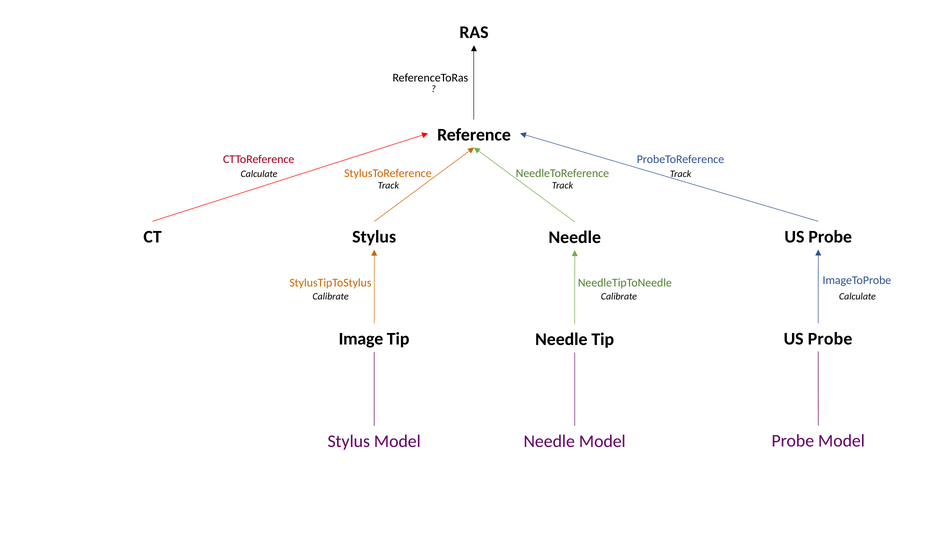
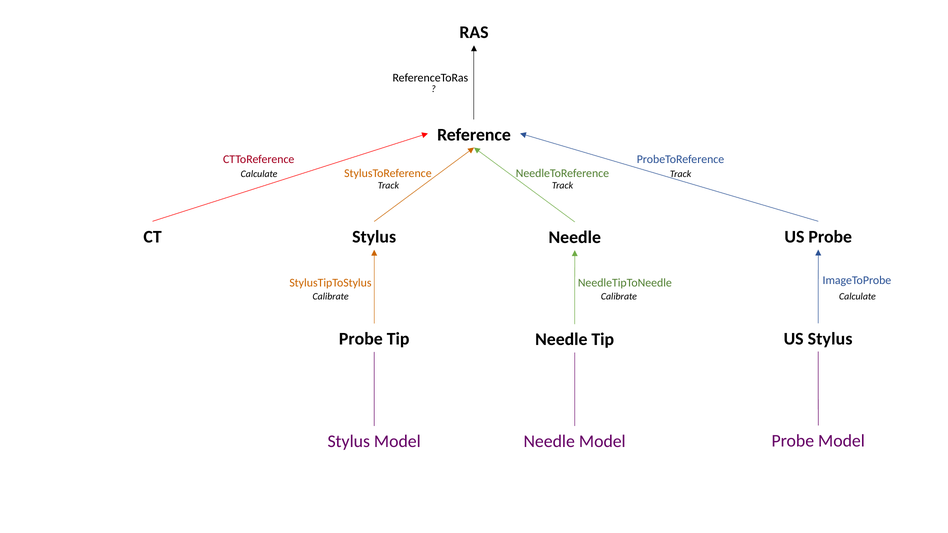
Probe: Probe -> Stylus (830, 339)
Image: Image -> Probe (361, 339)
